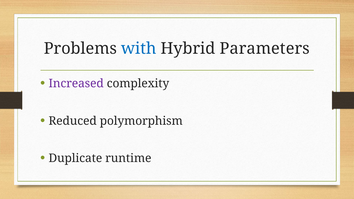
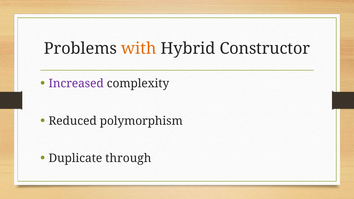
with colour: blue -> orange (139, 49)
Parameters: Parameters -> Constructor (265, 49)
runtime: runtime -> through (128, 158)
